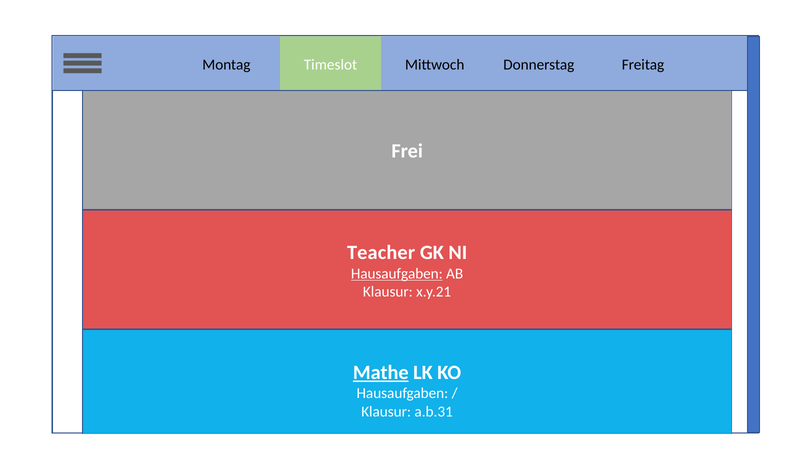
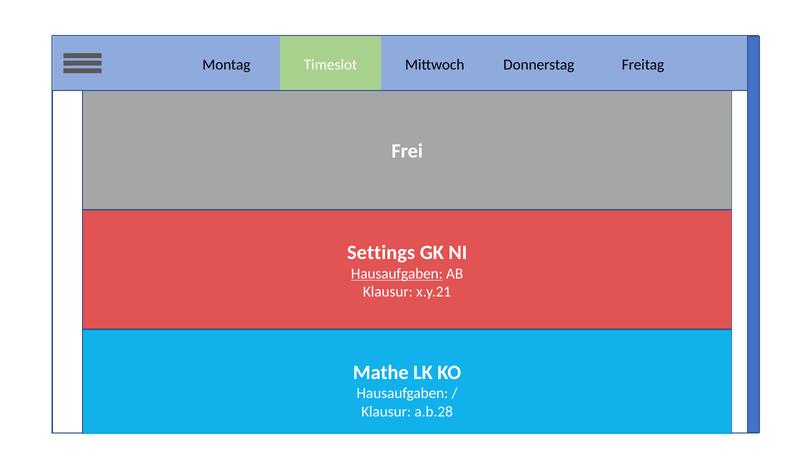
Teacher: Teacher -> Settings (381, 253)
Mathe underline: present -> none (381, 373)
a.b.31: a.b.31 -> a.b.28 (434, 412)
